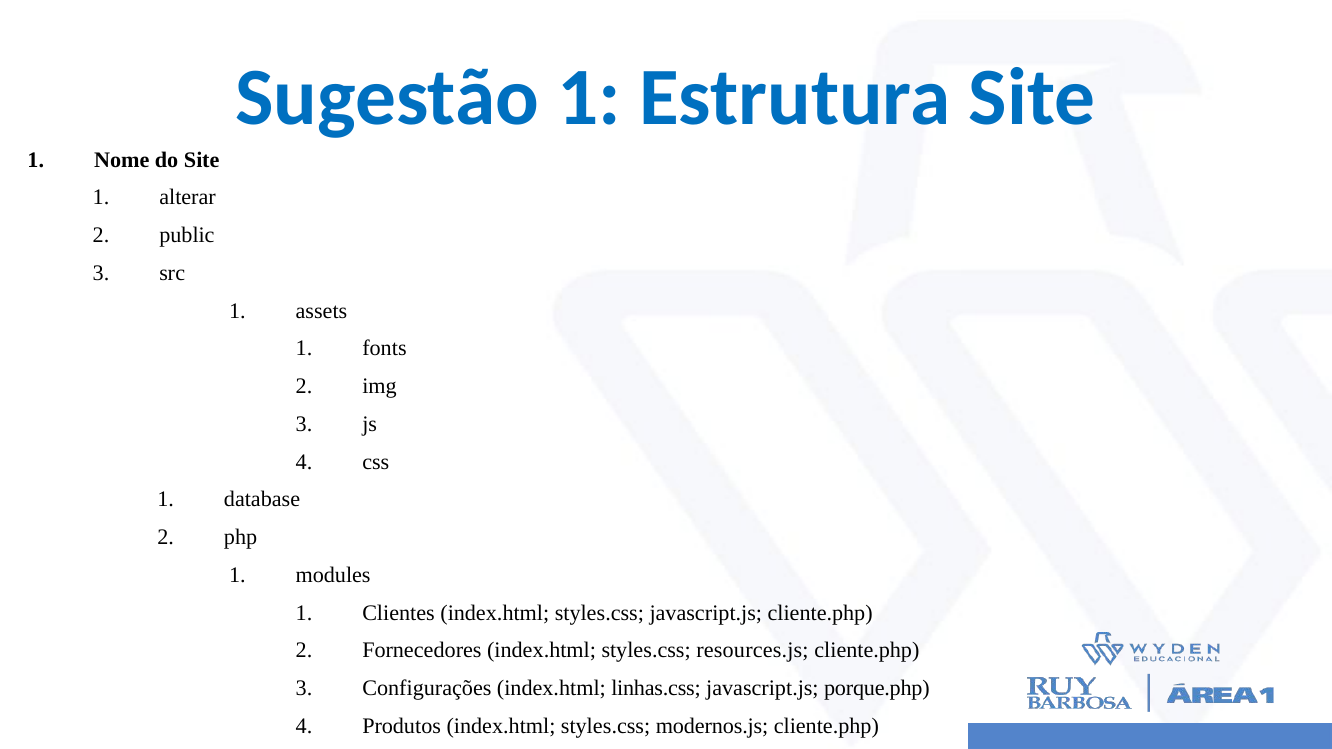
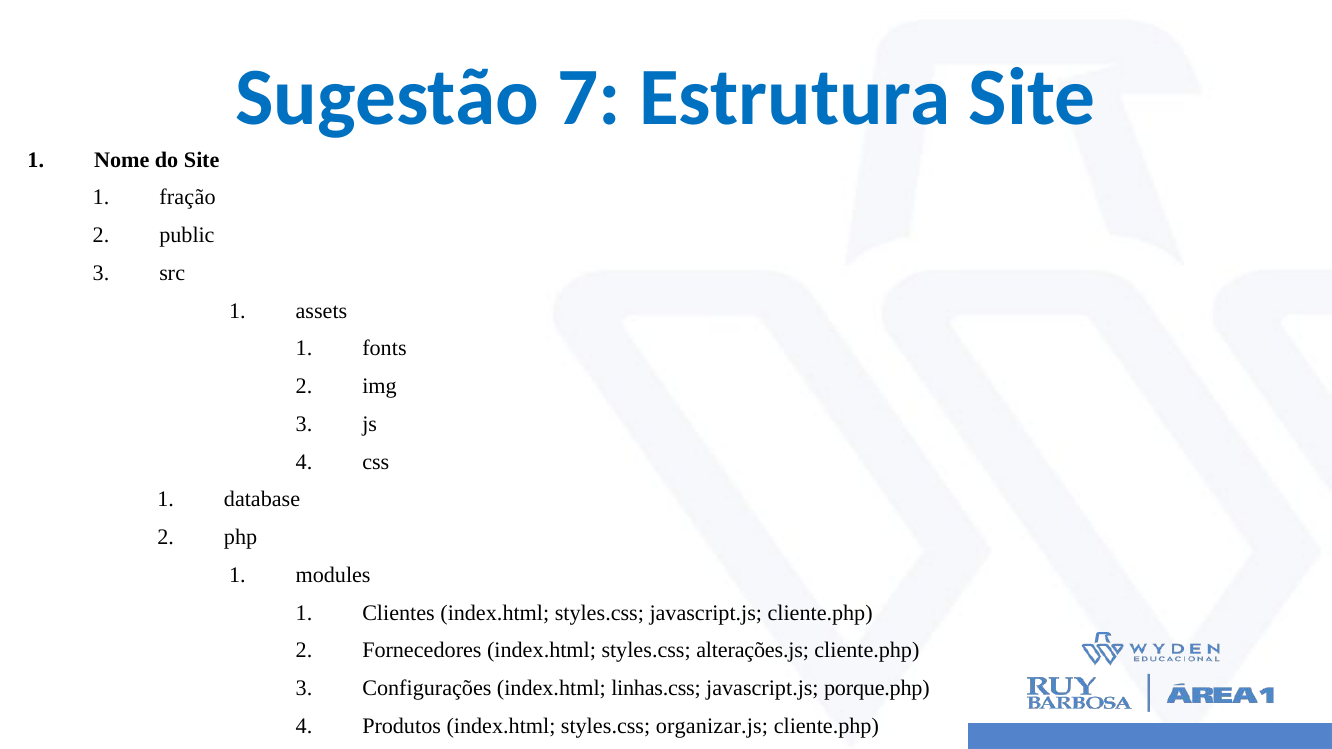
Sugestão 1: 1 -> 7 (589, 98)
alterar: alterar -> fração (187, 198)
resources.js: resources.js -> alterações.js (753, 651)
modernos.js: modernos.js -> organizar.js (712, 726)
